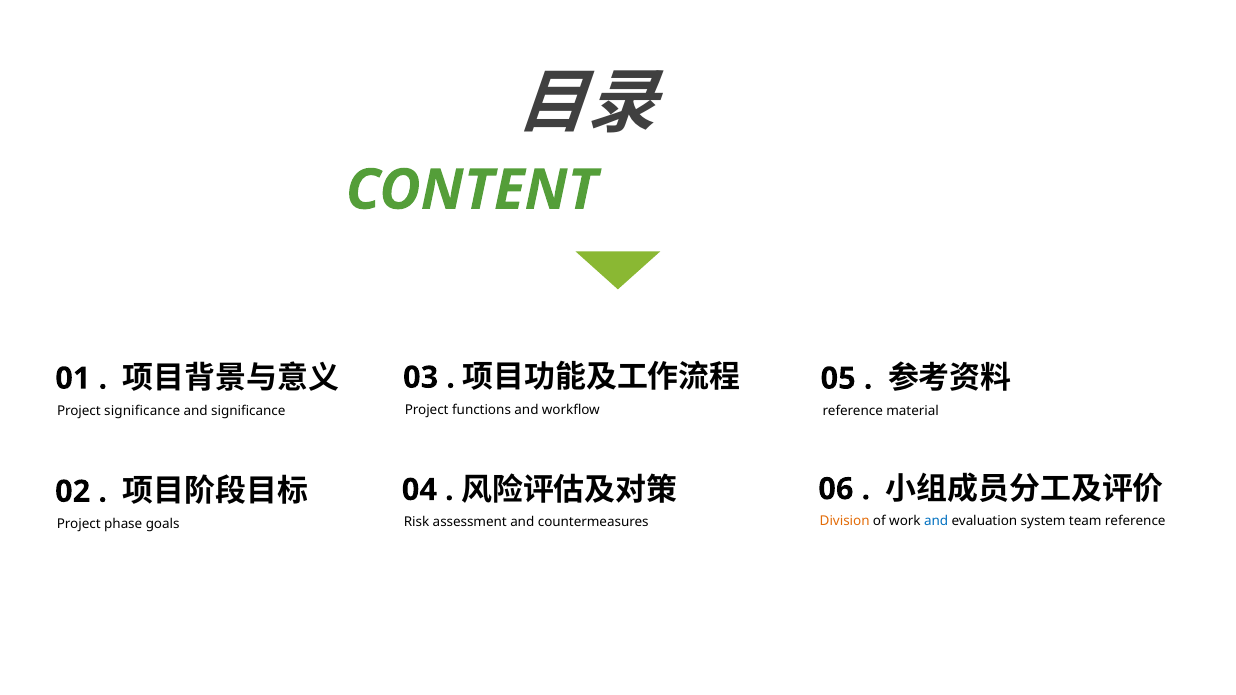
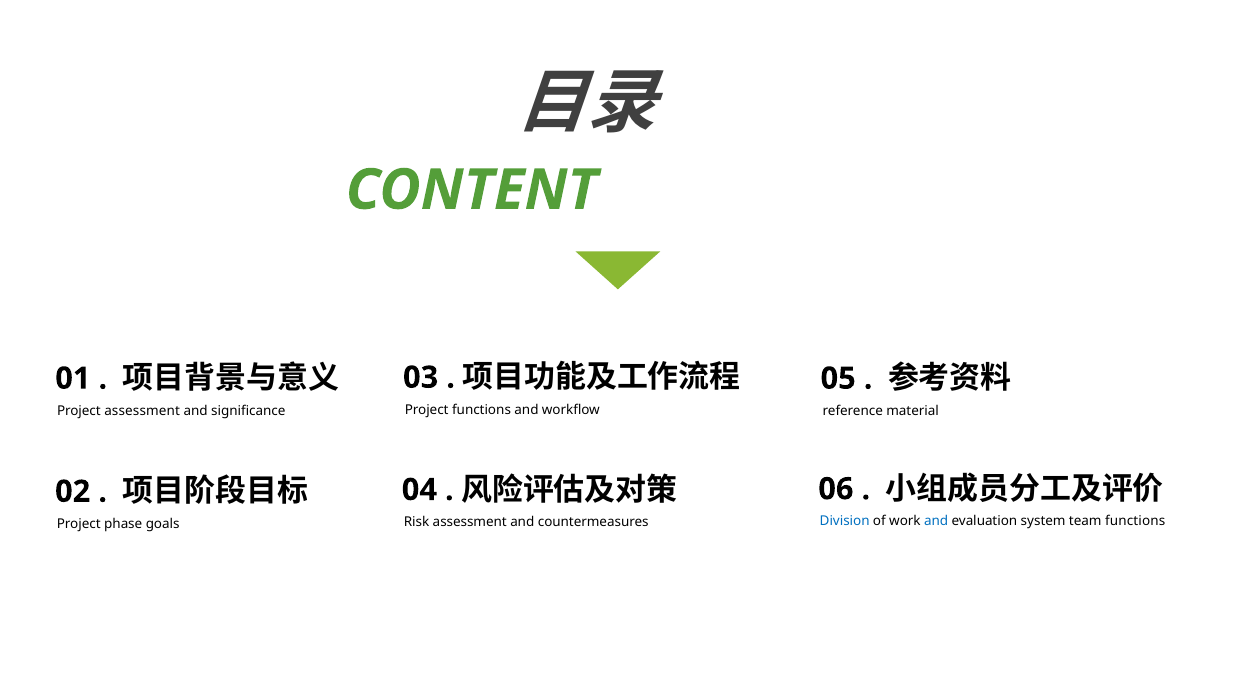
Project significance: significance -> assessment (142, 411)
Division colour: orange -> blue (845, 521)
team reference: reference -> functions (1135, 521)
